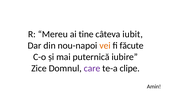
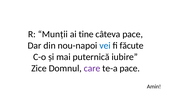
Mereu: Mereu -> Munții (53, 34)
câteva iubit: iubit -> pace (133, 34)
vei colour: orange -> blue (105, 46)
te-a clipe: clipe -> pace (130, 68)
